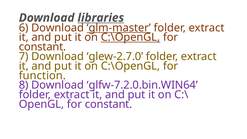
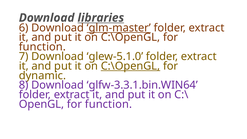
C:\OpenGL underline: present -> none (130, 37)
constant: constant -> function (42, 47)
glew-2.7.0: glew-2.7.0 -> glew-5.1.0 (115, 56)
C:\OpenGL underline: none -> present (130, 66)
function: function -> dynamic (42, 76)
glfw-7.2.0.bin.WIN64: glfw-7.2.0.bin.WIN64 -> glfw-3.3.1.bin.WIN64 (142, 85)
constant: constant -> function (108, 104)
